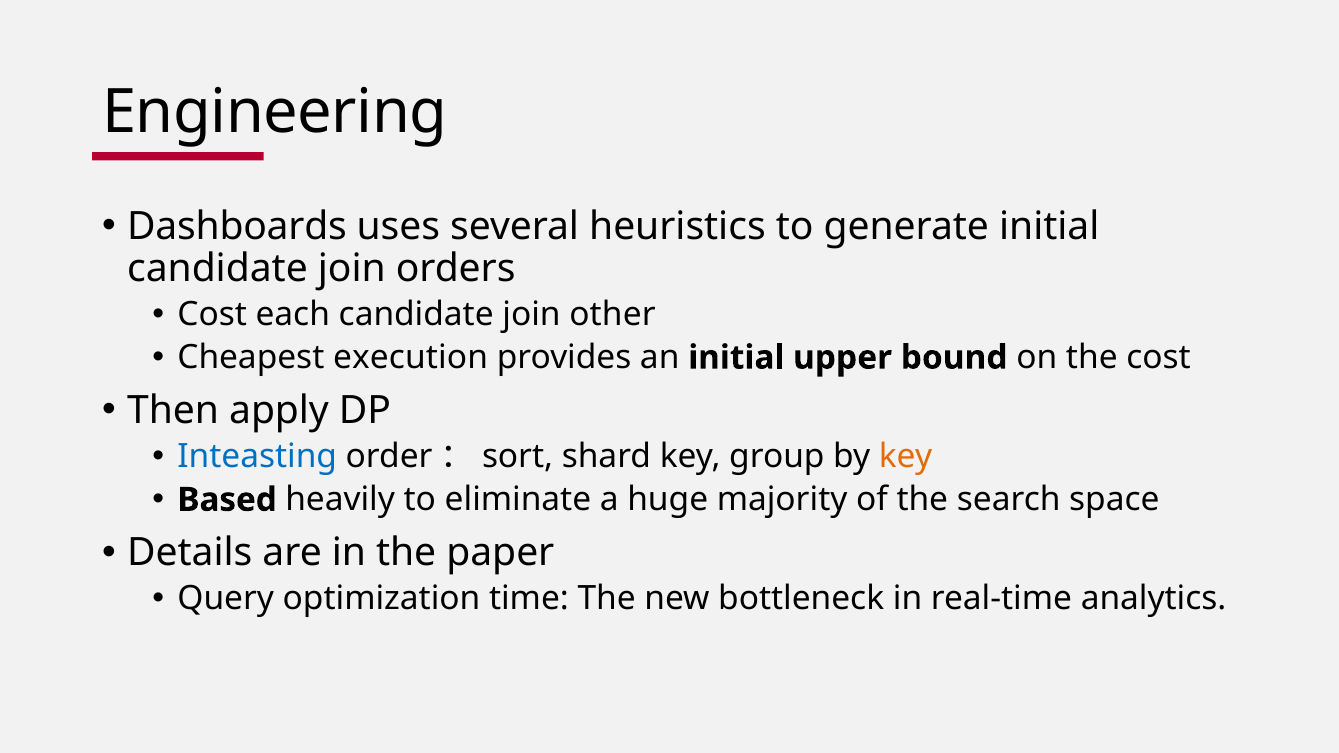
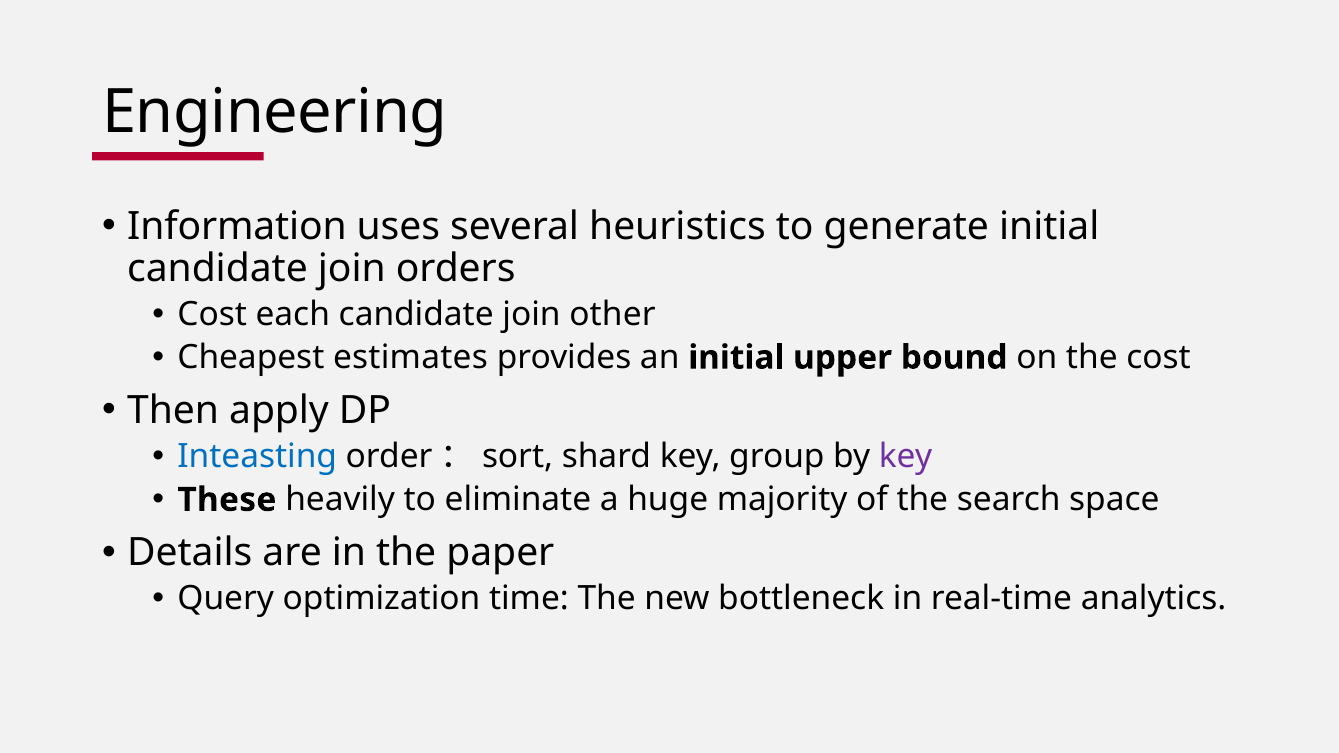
Dashboards: Dashboards -> Information (237, 226)
execution: execution -> estimates (410, 358)
key colour: orange -> purple (906, 457)
Based: Based -> These (227, 500)
